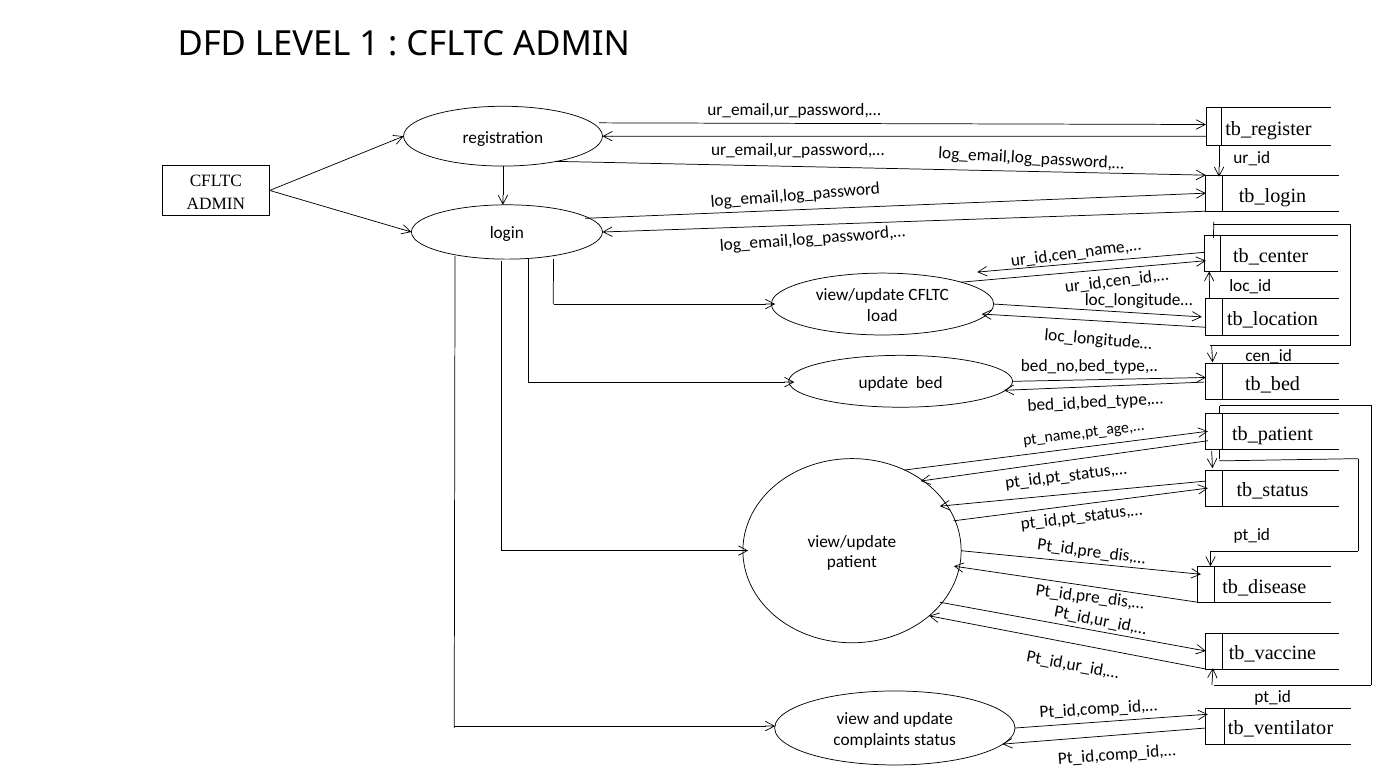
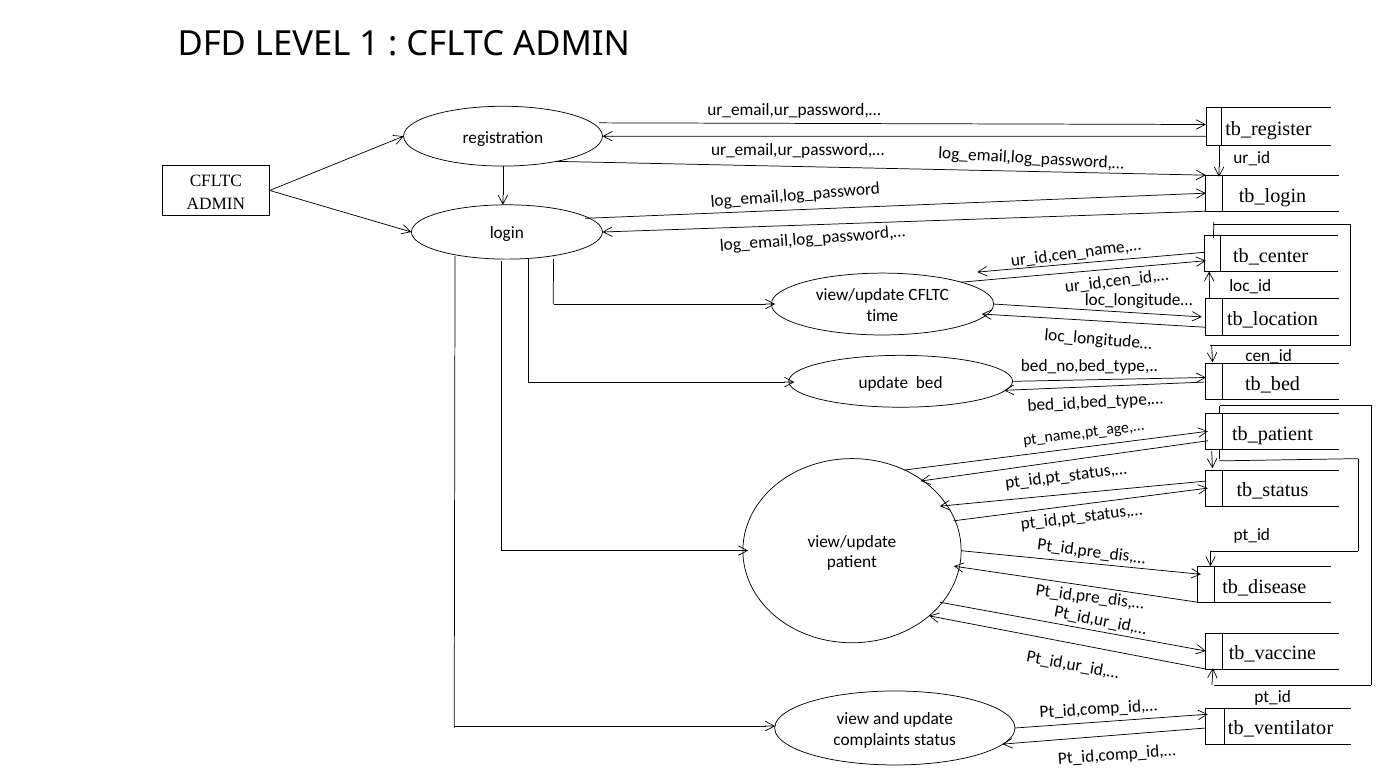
load: load -> time (883, 316)
